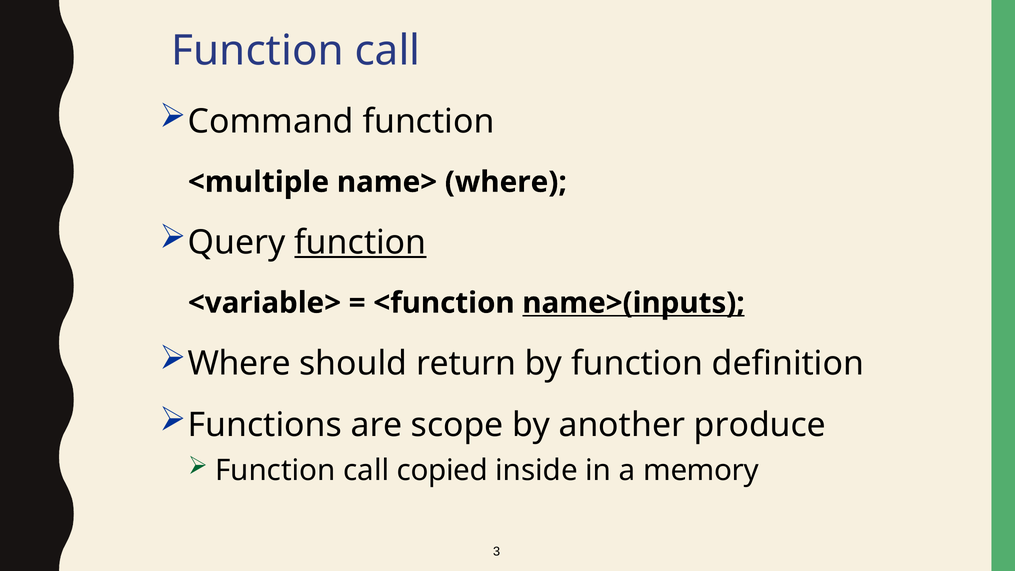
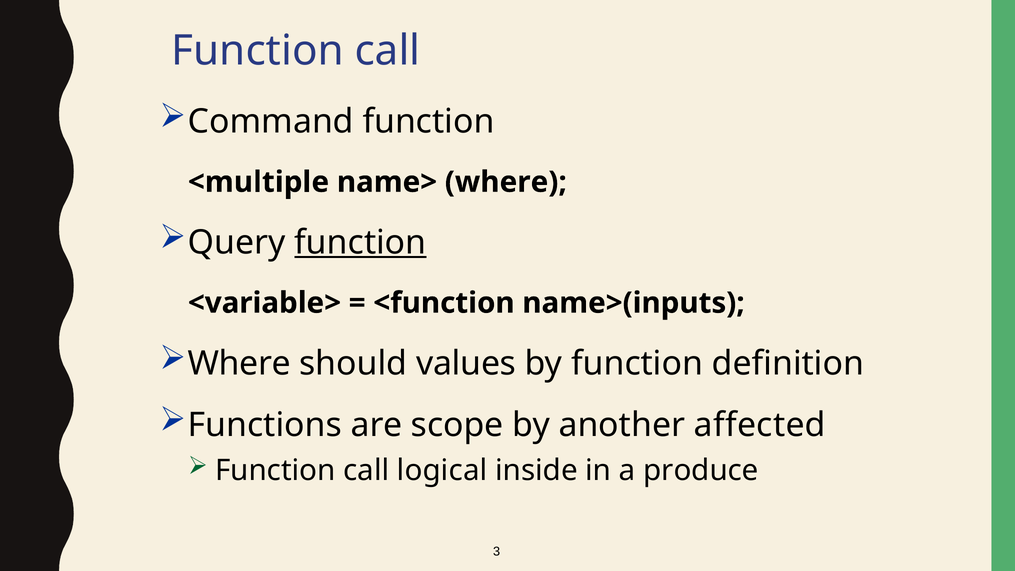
name>(inputs underline: present -> none (633, 303)
return: return -> values (466, 363)
produce: produce -> affected (760, 425)
copied: copied -> logical (442, 470)
memory: memory -> produce (701, 470)
